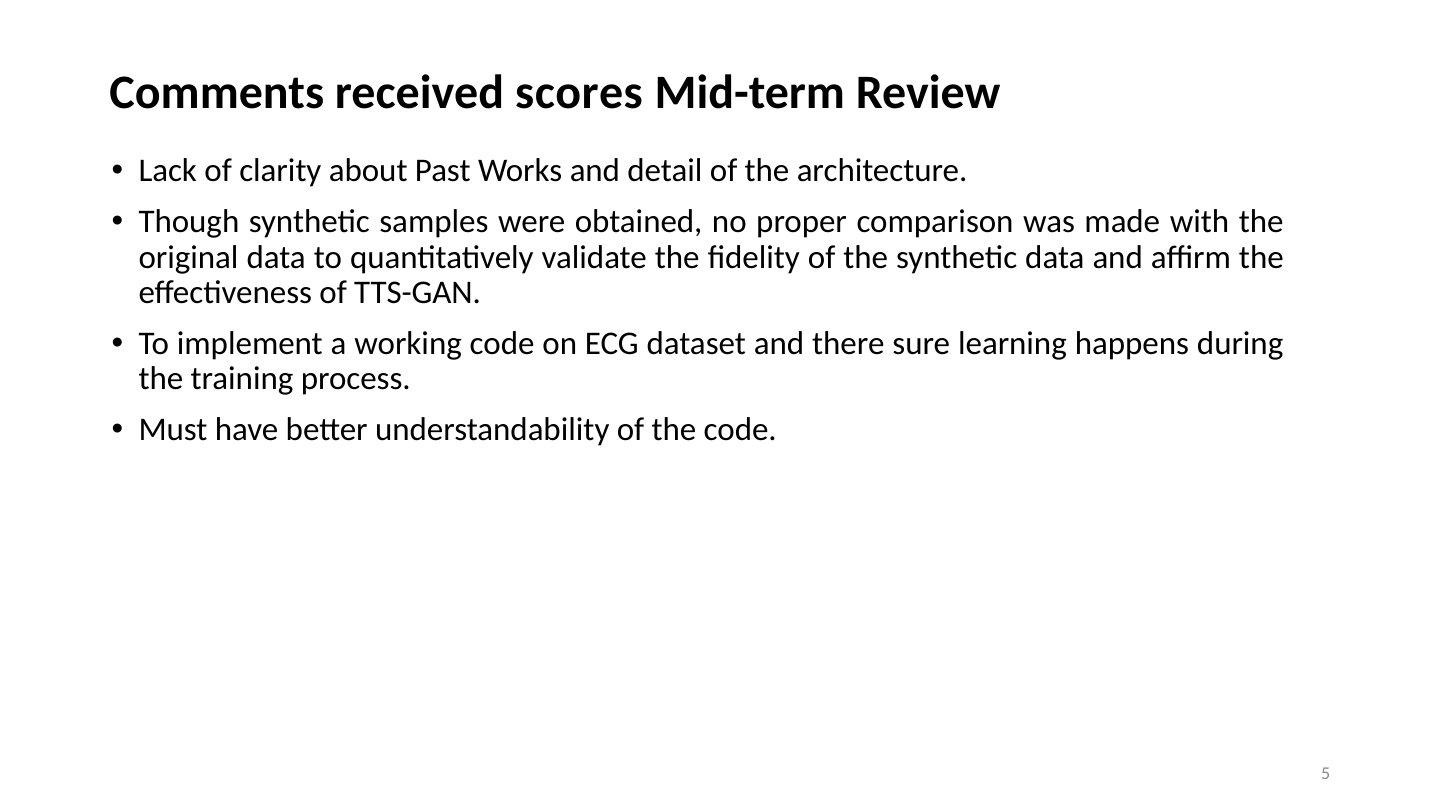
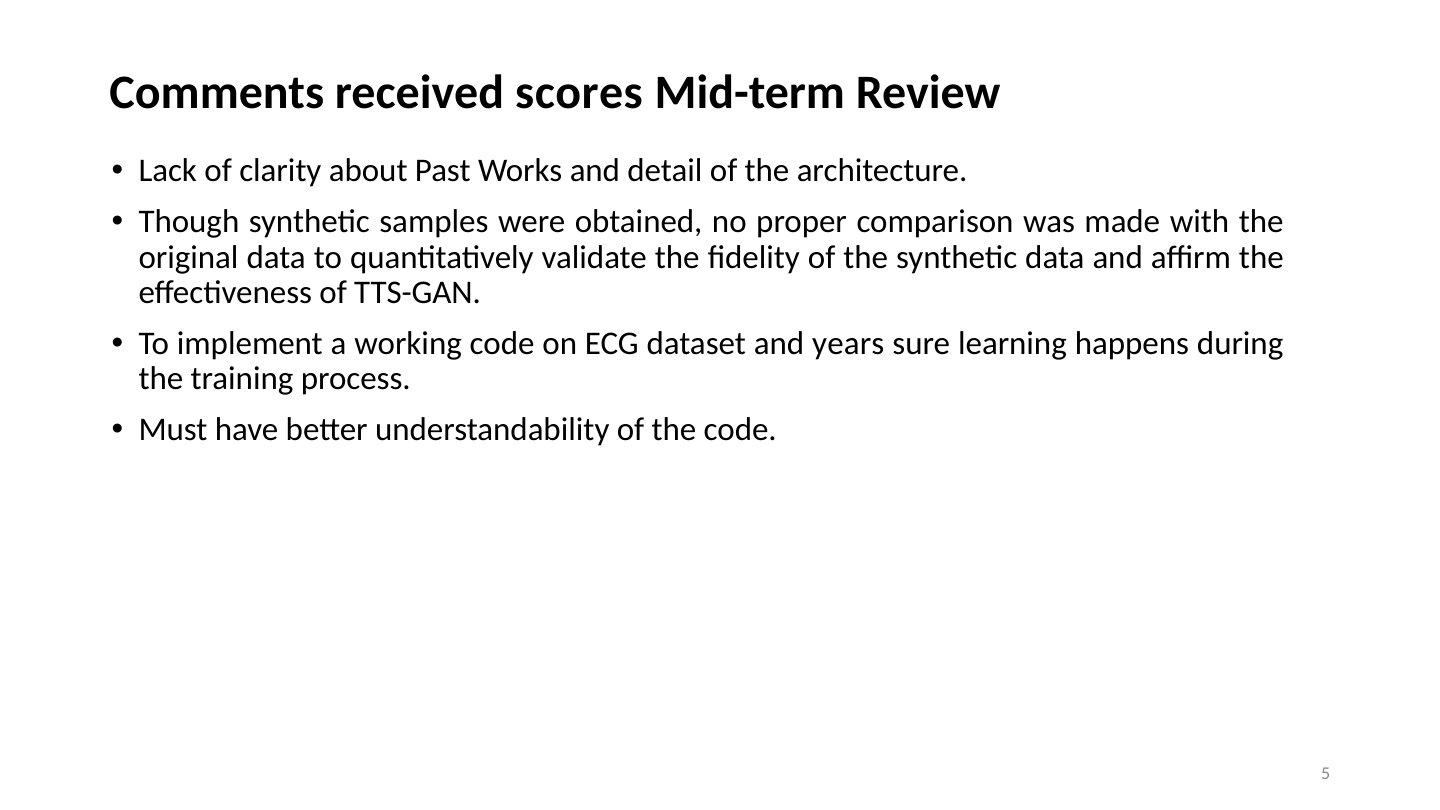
there: there -> years (848, 343)
